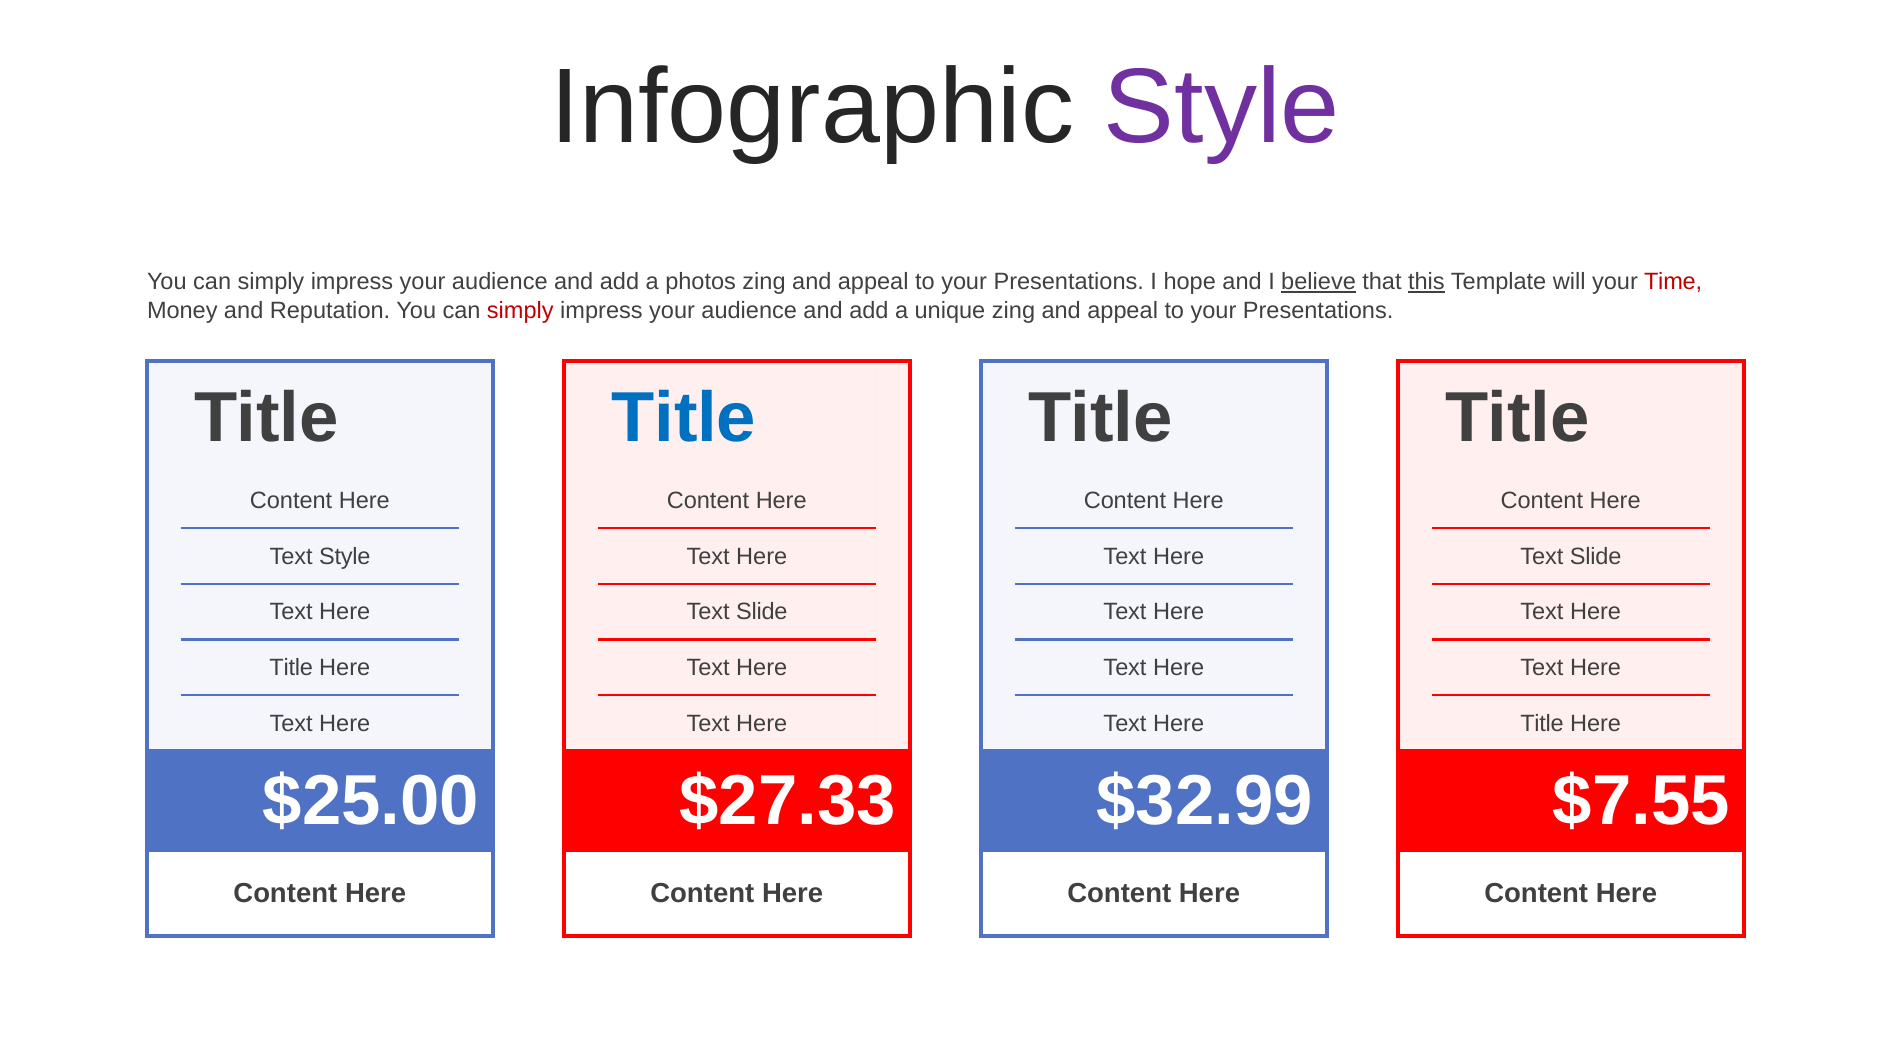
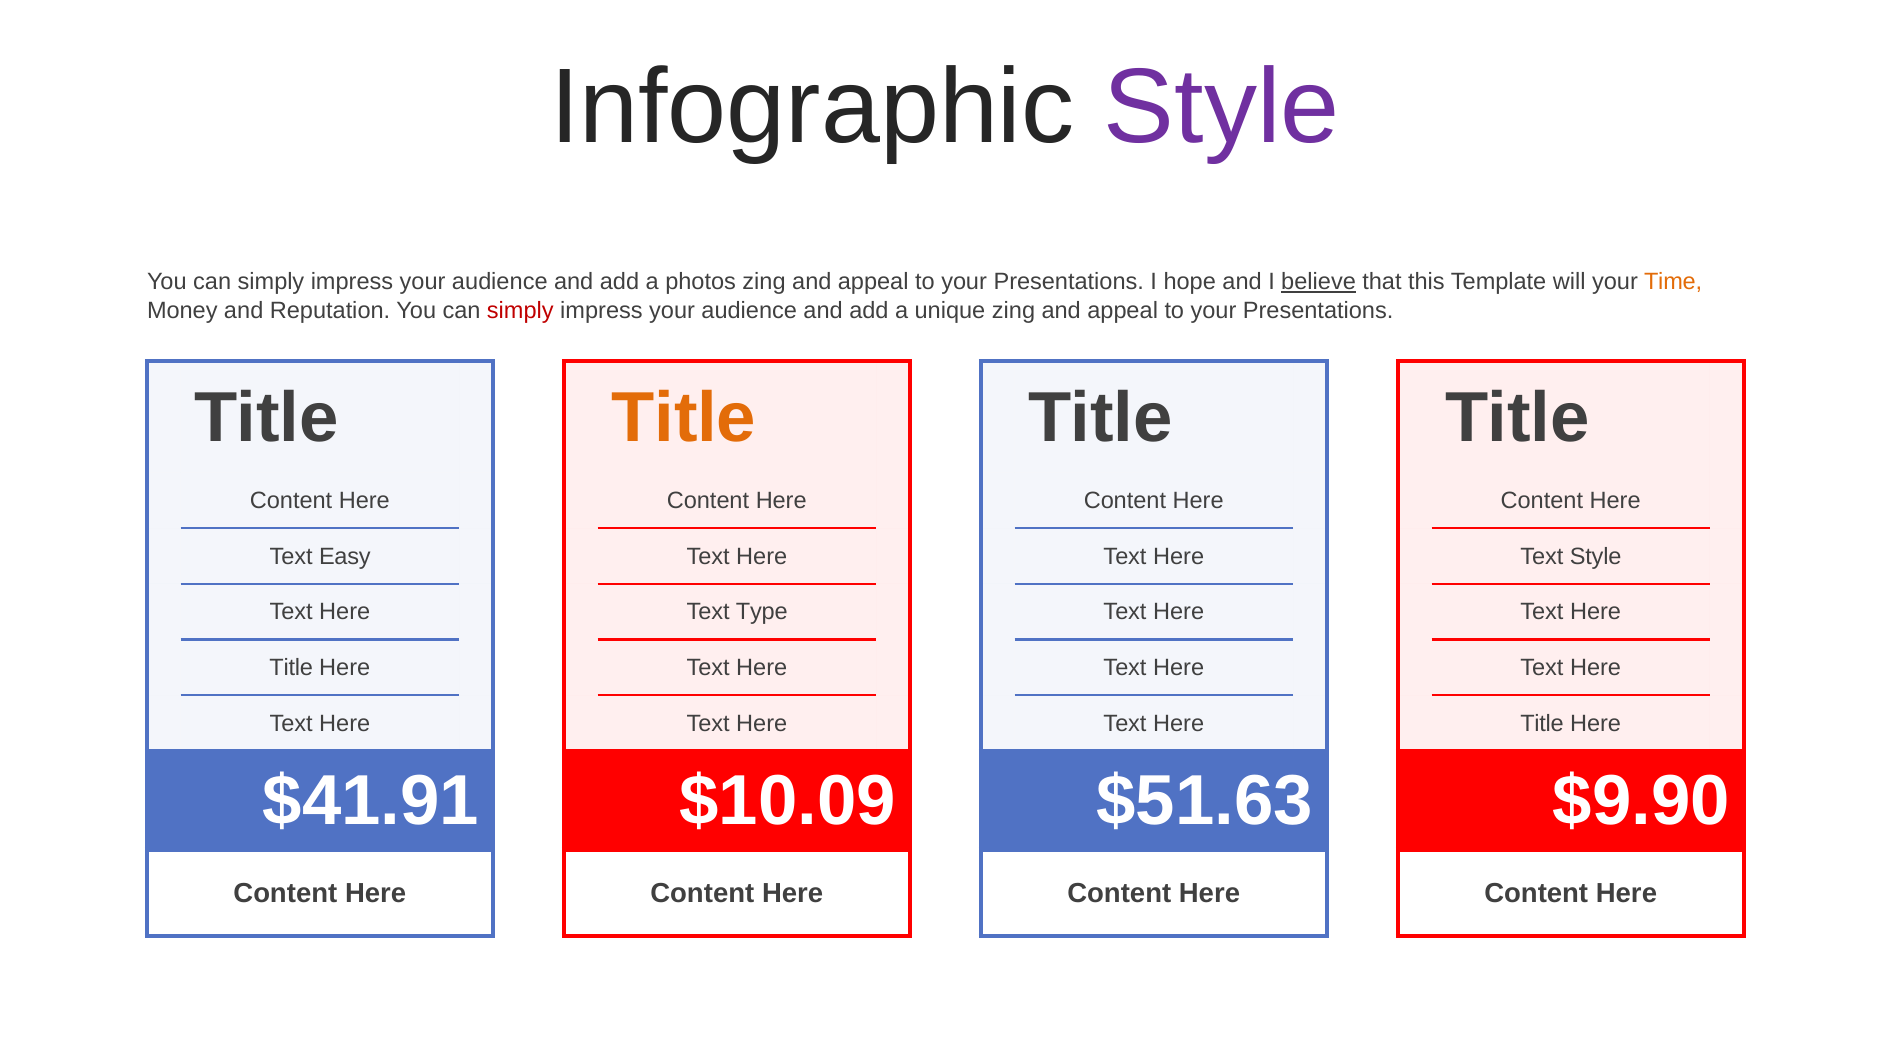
this underline: present -> none (1426, 282)
Time colour: red -> orange (1673, 282)
Title colour: blue -> orange (684, 418)
Text Style: Style -> Easy (345, 556)
Slide: Slide -> Style (1596, 556)
Slide: Slide -> Type (762, 612)
$25.00: $25.00 -> $41.91 (371, 801)
$27.33: $27.33 -> $10.09 (788, 801)
$32.99: $32.99 -> $51.63 (1205, 801)
$7.55: $7.55 -> $9.90 (1641, 801)
